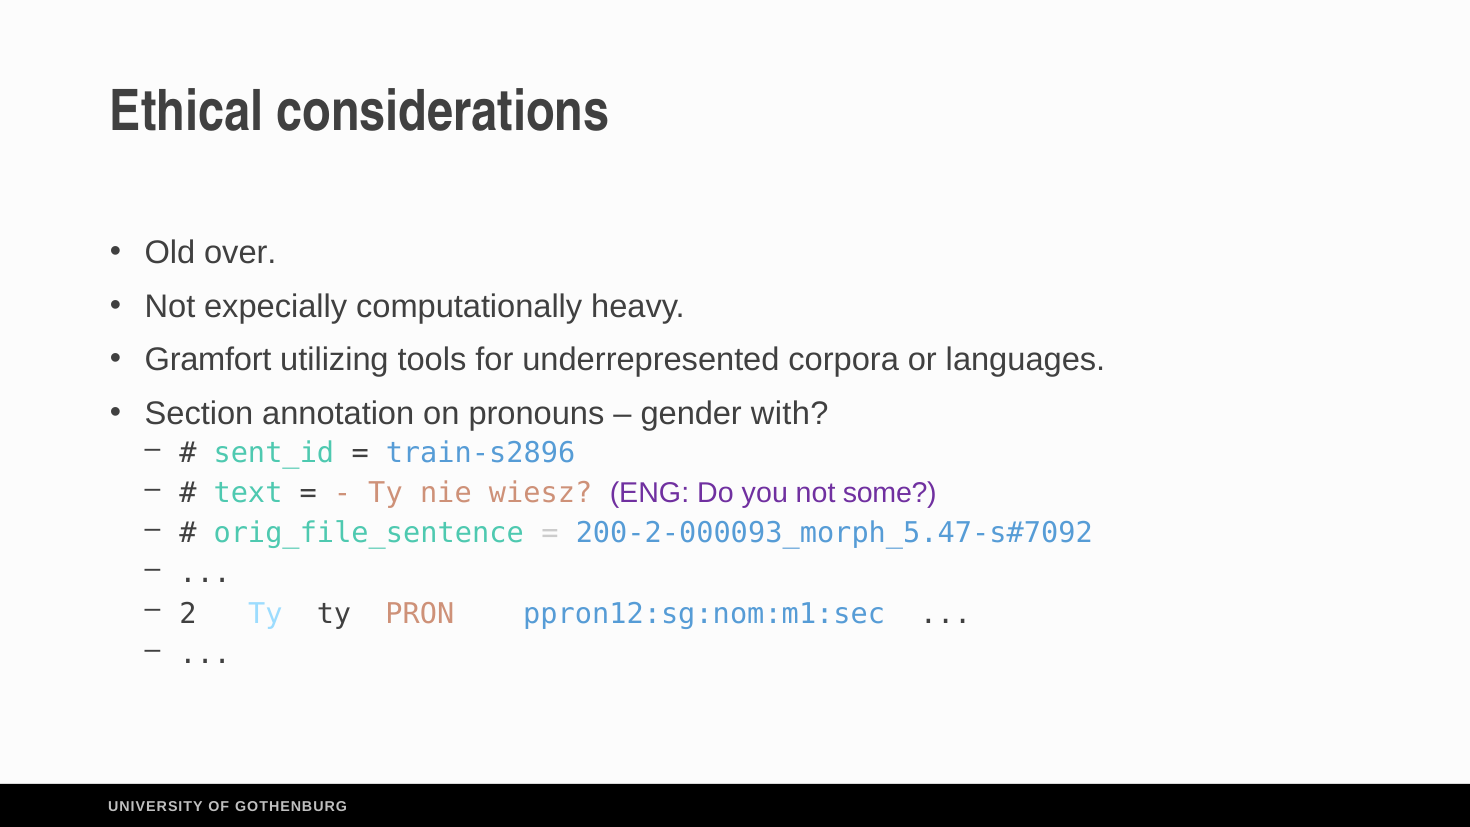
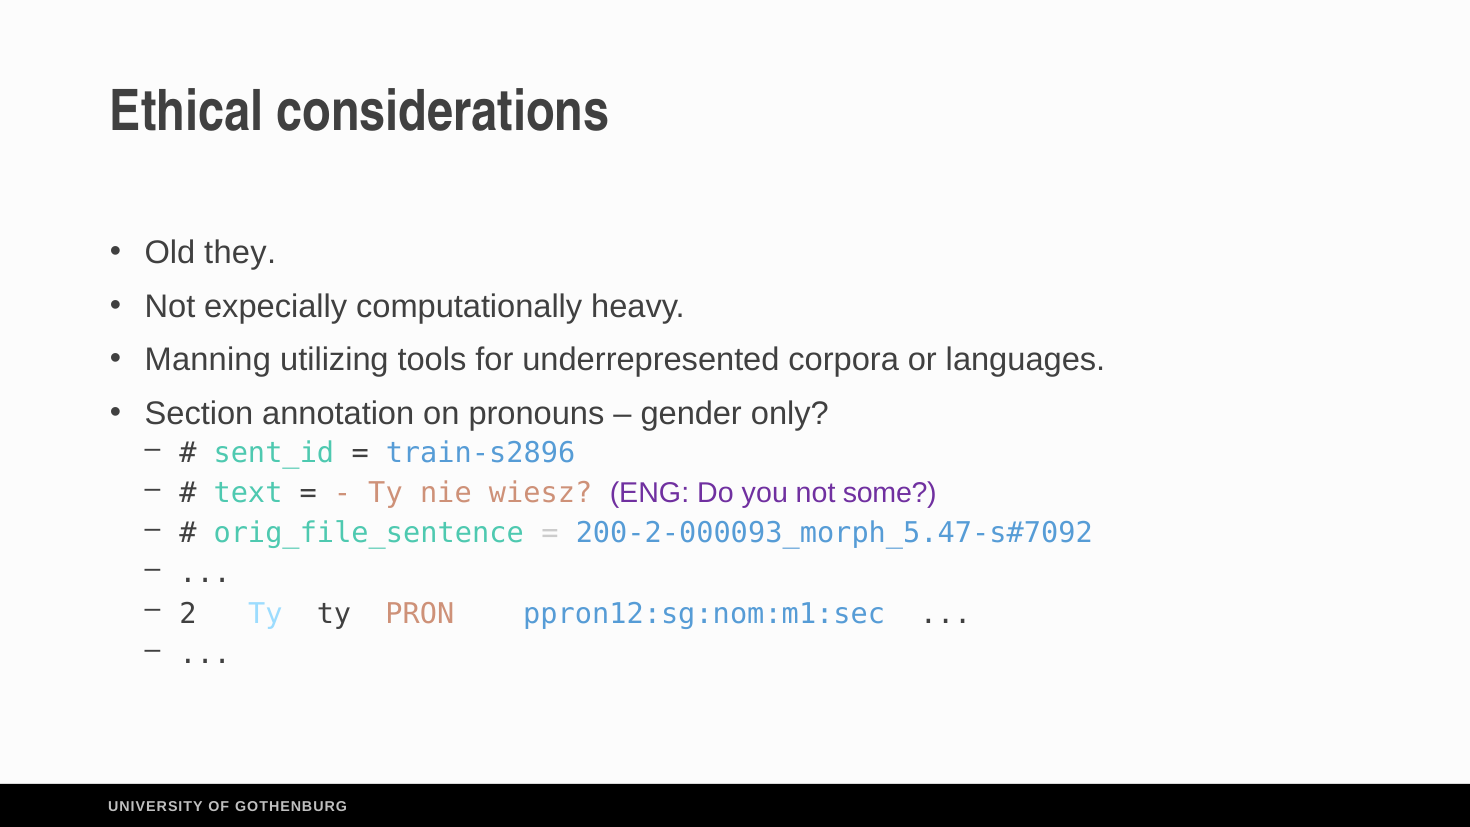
over: over -> they (240, 253)
Gramfort: Gramfort -> Manning (208, 360)
with: with -> only (790, 413)
